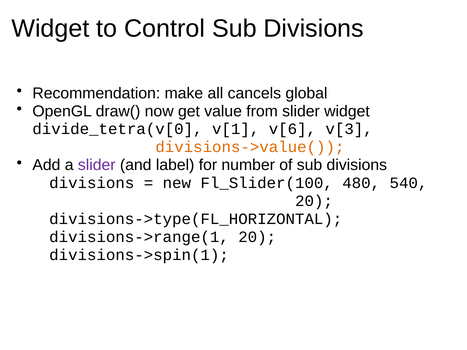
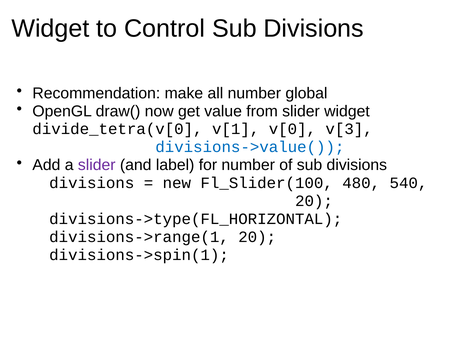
all cancels: cancels -> number (254, 93)
v[6: v[6 -> v[0 (292, 129)
divisions->value( colour: orange -> blue (250, 147)
